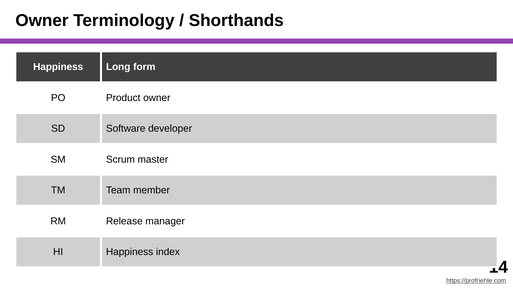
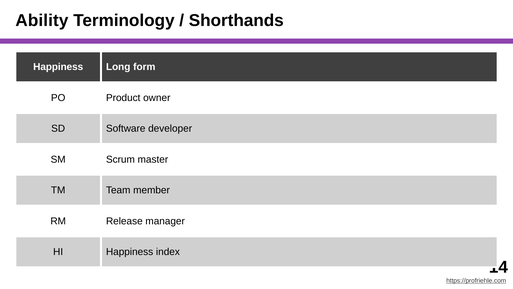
Owner: Owner -> Ability (42, 20)
